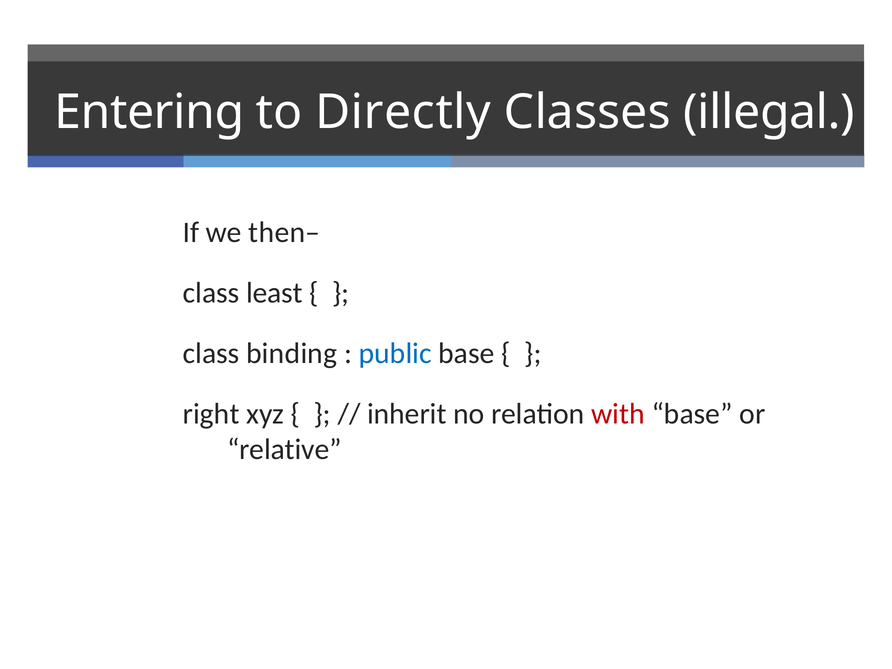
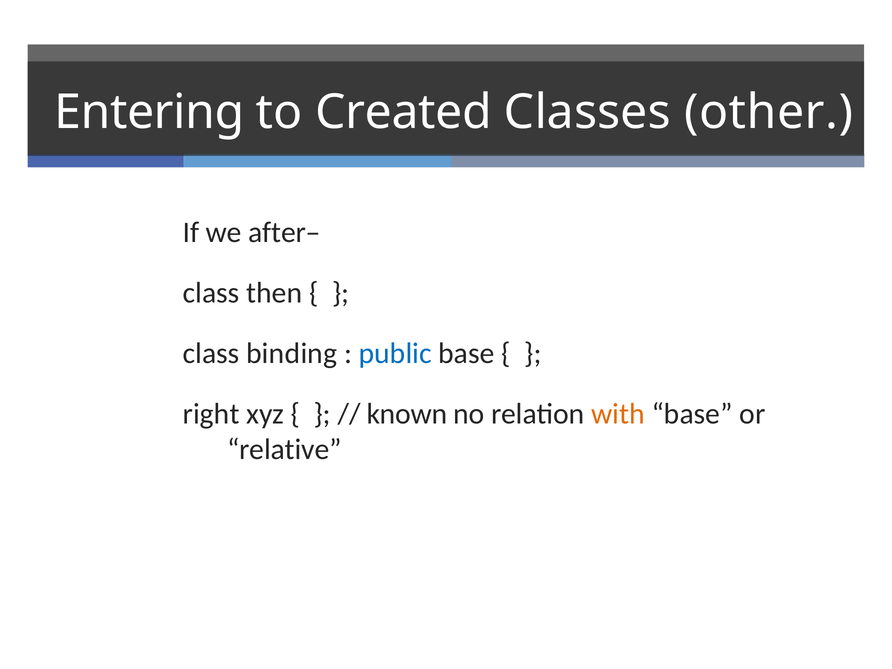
Directly: Directly -> Created (404, 112)
illegal: illegal -> other (769, 112)
then–: then– -> after– (285, 233)
least: least -> then (274, 293)
inherit: inherit -> known (407, 414)
with colour: red -> orange (618, 414)
